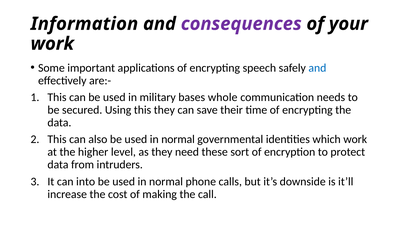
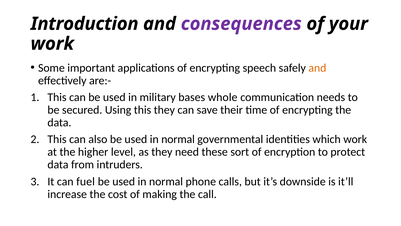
Information: Information -> Introduction (85, 24)
and colour: blue -> orange (317, 68)
into: into -> fuel (86, 181)
